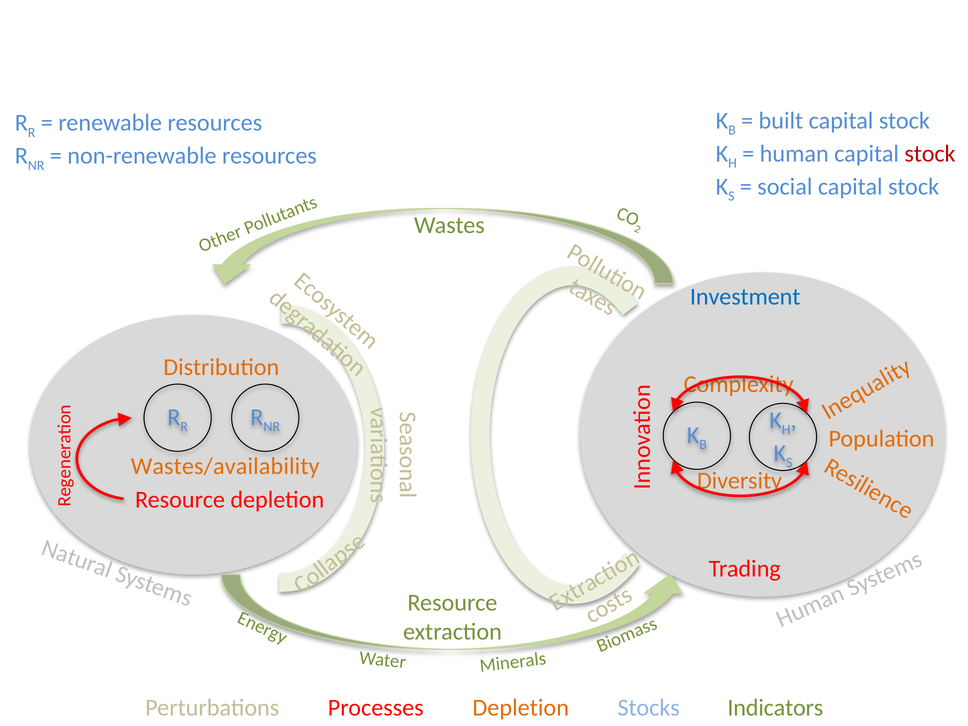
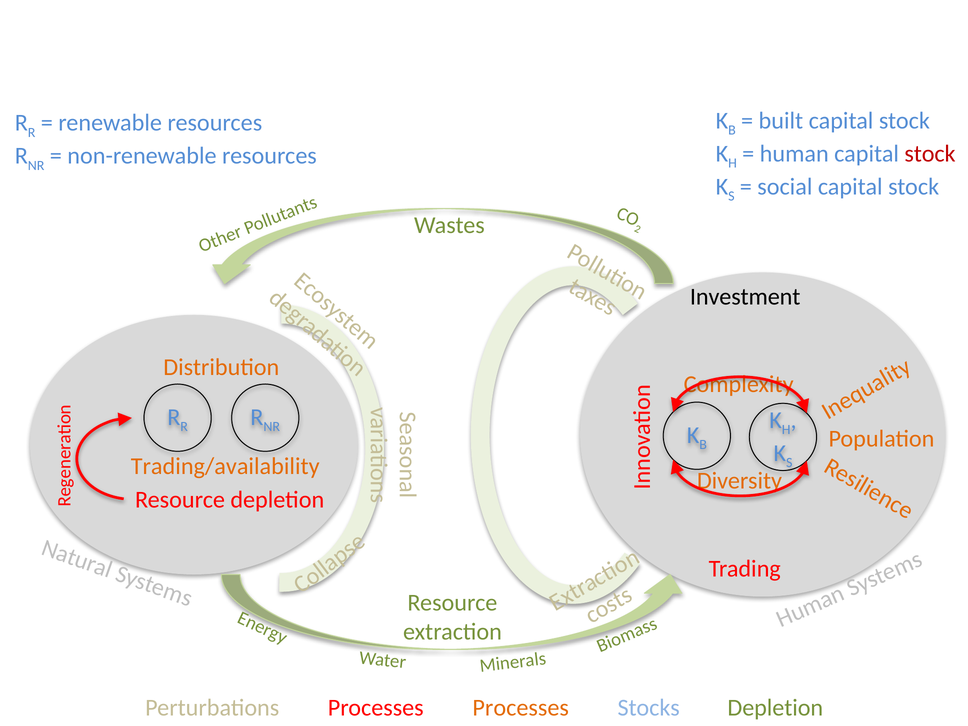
Investment colour: blue -> black (745, 297)
Wastes/availability: Wastes/availability -> Trading/availability (225, 466)
Perturbations Depletion: Depletion -> Processes (521, 708)
Stocks Indicators: Indicators -> Depletion (775, 708)
